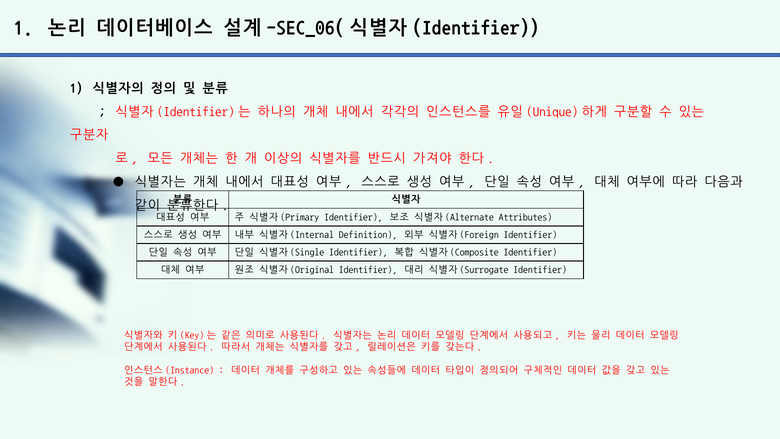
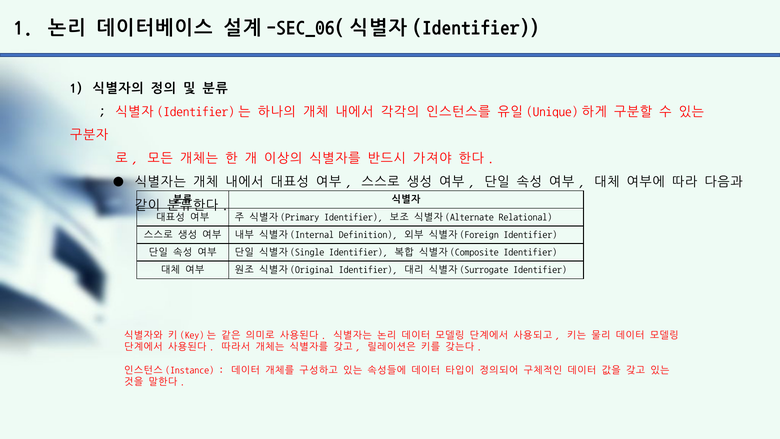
Attributes: Attributes -> Relational (525, 217)
